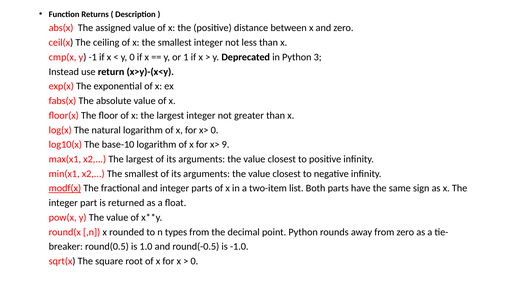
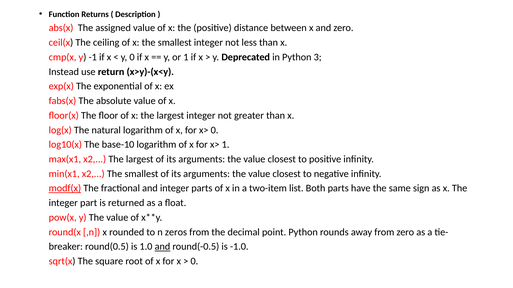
x> 9: 9 -> 1 (226, 145)
types: types -> zeros (176, 232)
and underline: none -> present (162, 247)
